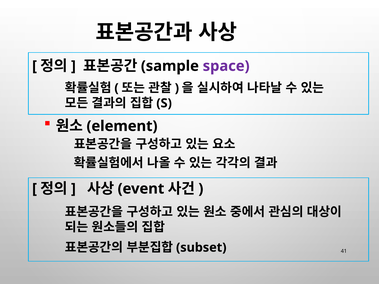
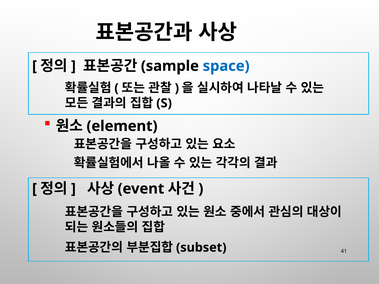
space colour: purple -> blue (226, 66)
